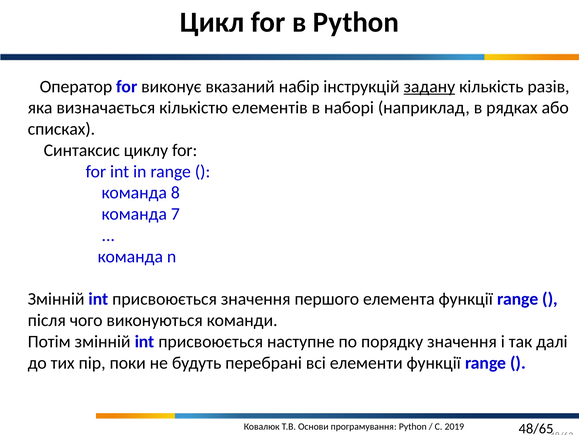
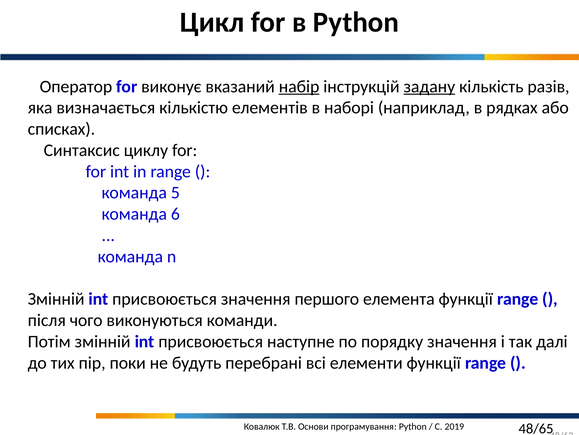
набір underline: none -> present (299, 86)
8: 8 -> 5 (175, 192)
7: 7 -> 6 (175, 214)
